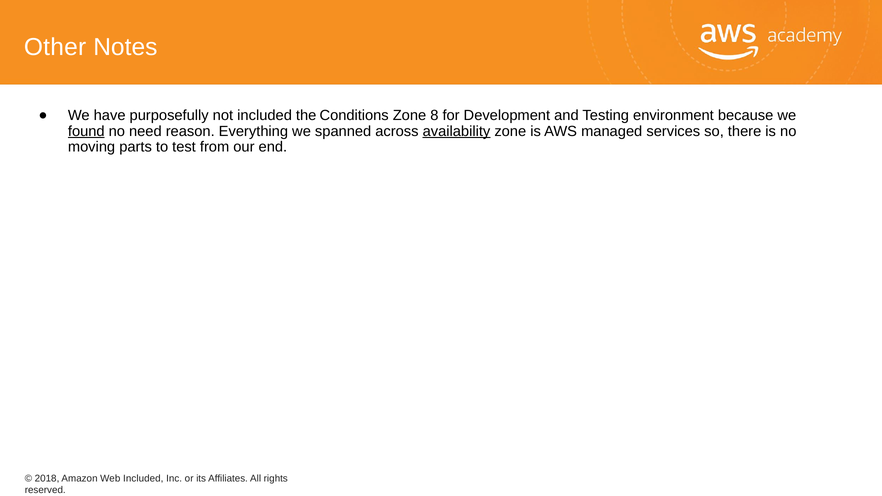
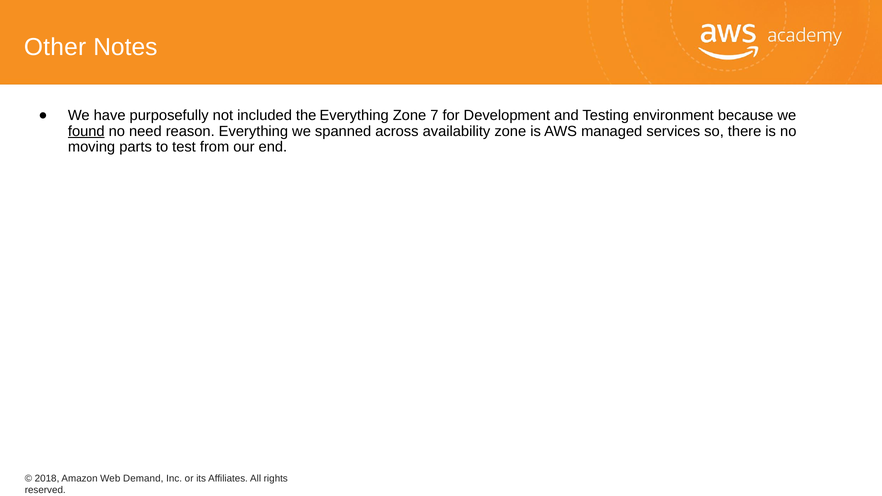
the Conditions: Conditions -> Everything (354, 115)
8: 8 -> 7 (434, 115)
availability underline: present -> none (456, 131)
Included: Included -> Demand (143, 479)
